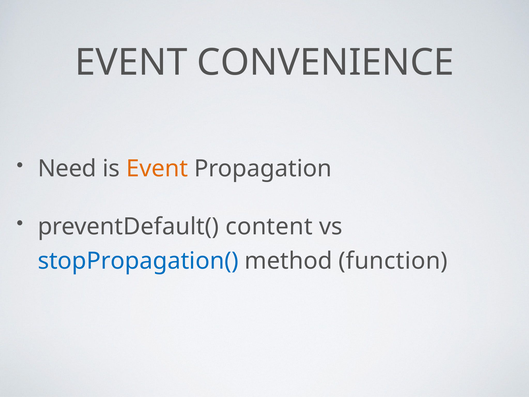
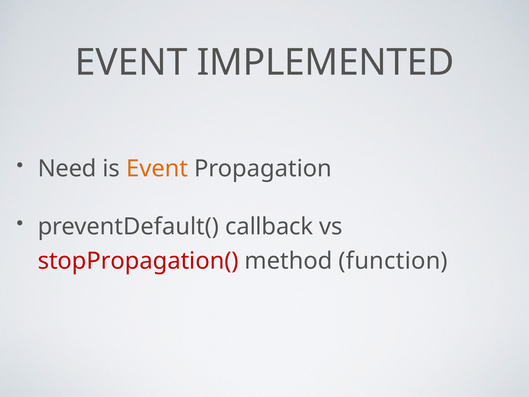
CONVENIENCE: CONVENIENCE -> IMPLEMENTED (326, 63)
content: content -> callback (269, 227)
stopPropagation( colour: blue -> red (138, 261)
